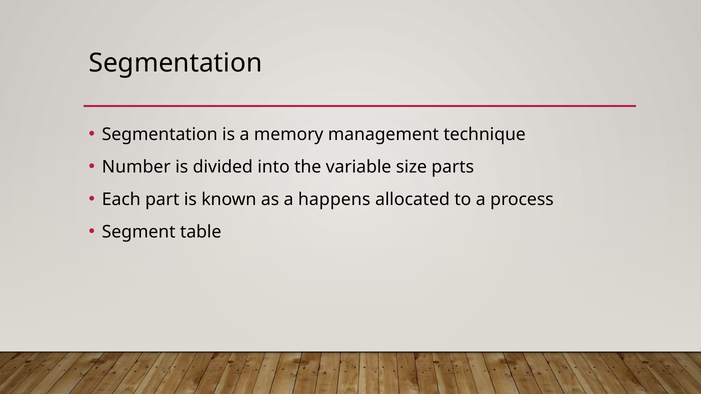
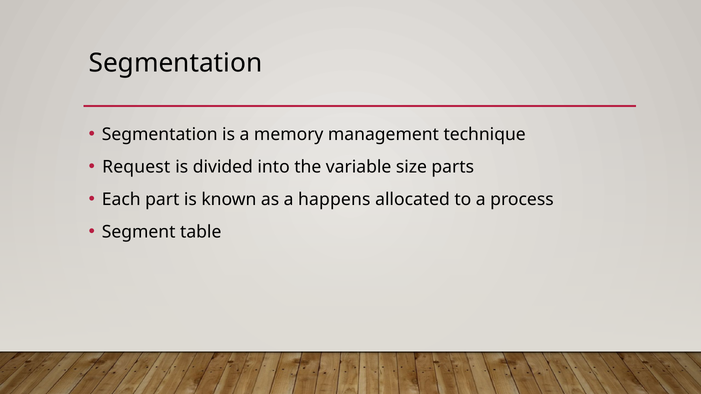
Number: Number -> Request (136, 167)
